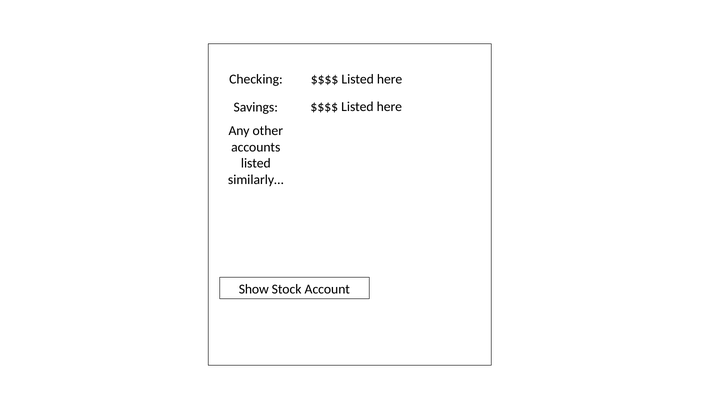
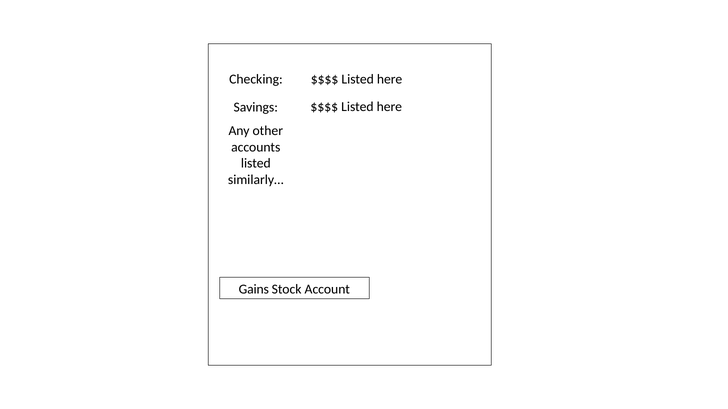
Show: Show -> Gains (254, 289)
